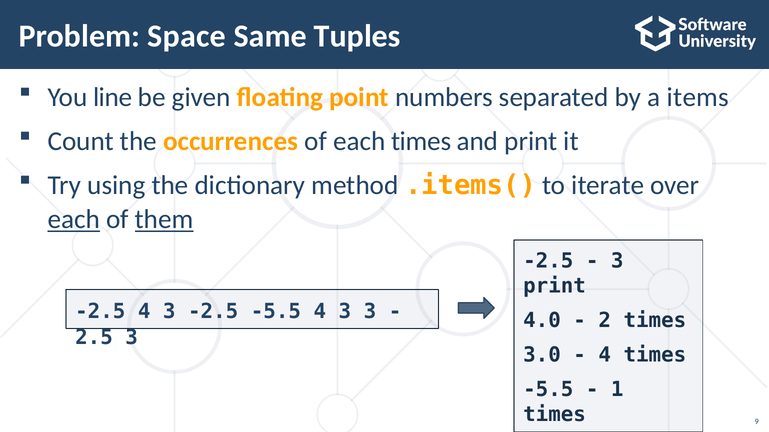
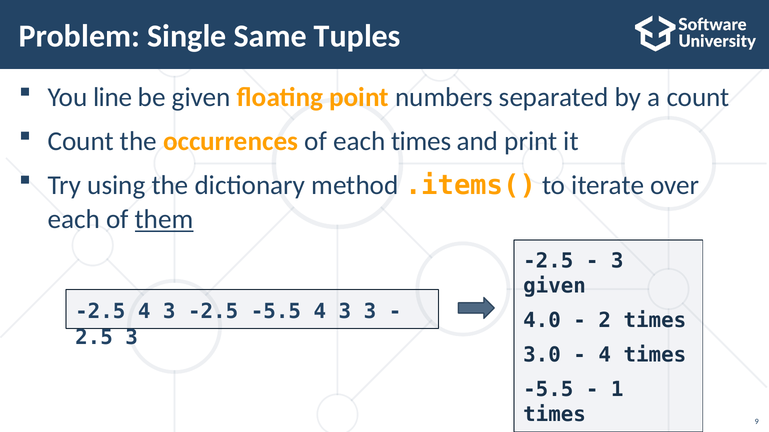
Space: Space -> Single (187, 36)
a items: items -> count (698, 98)
each underline: present -> none (74, 220)
print: print -> given (555, 286)
